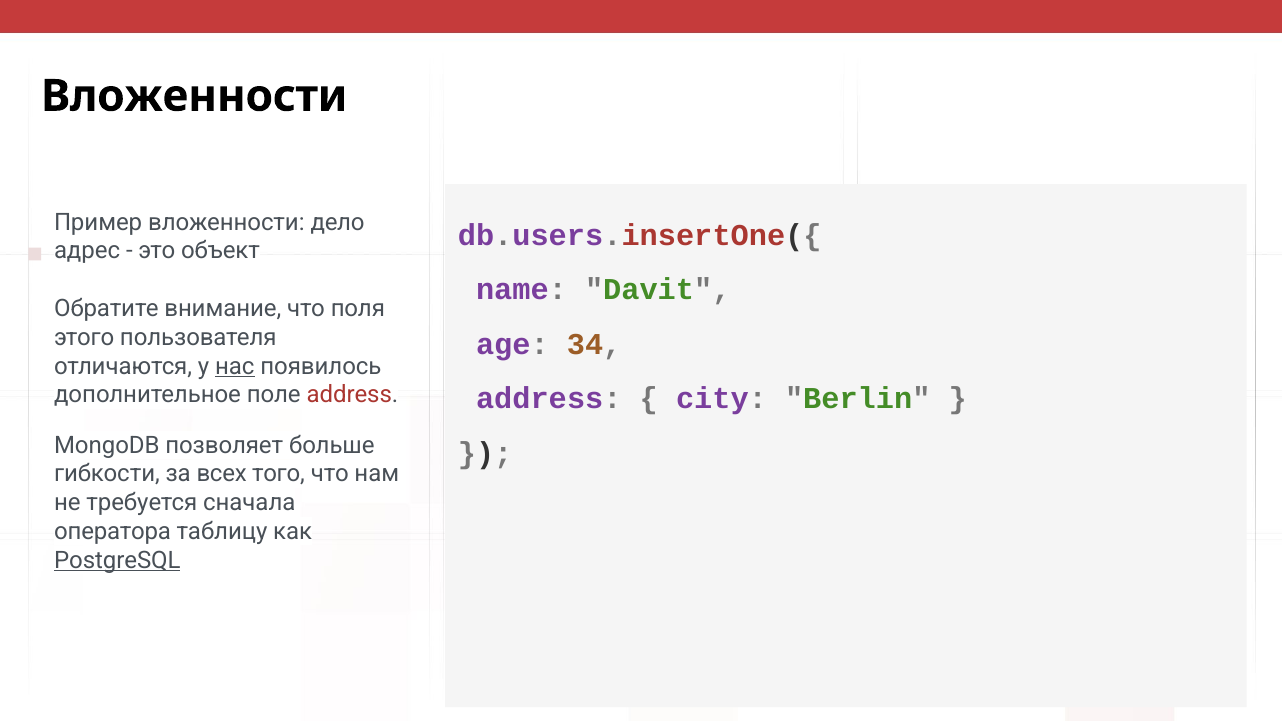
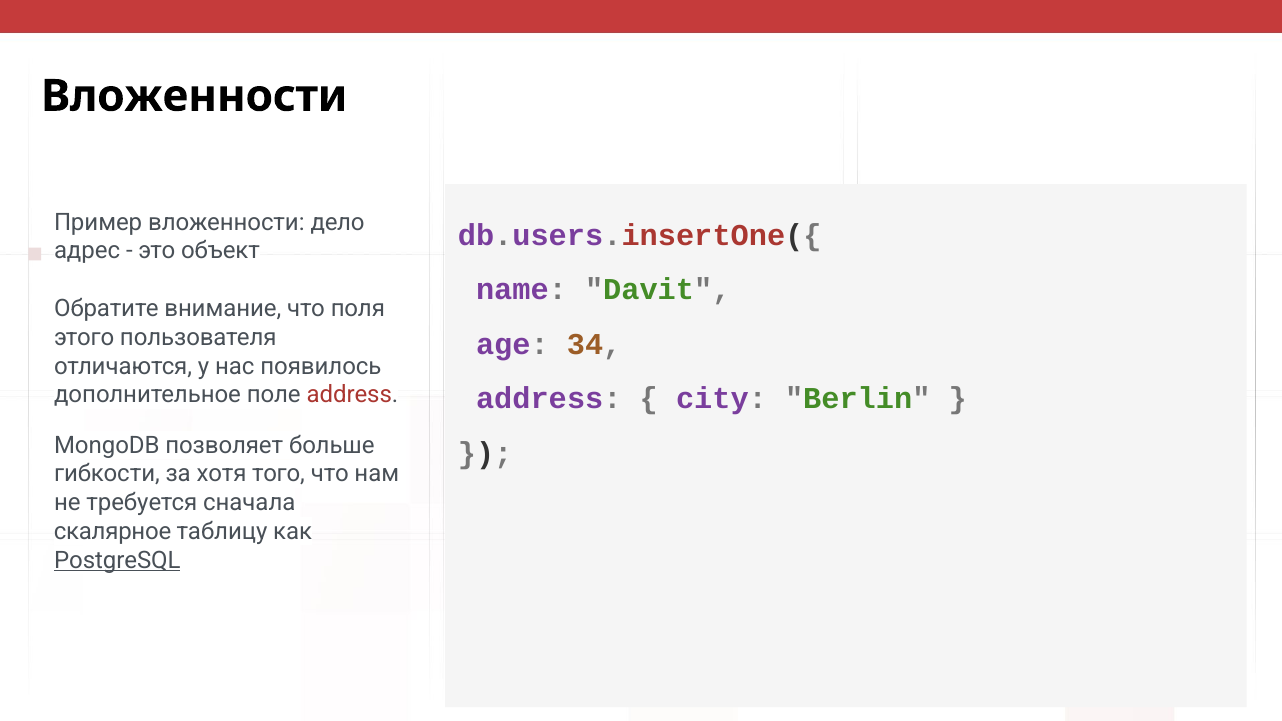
нас underline: present -> none (235, 366)
всех: всех -> хотя (222, 474)
оператора: оператора -> скалярное (113, 532)
